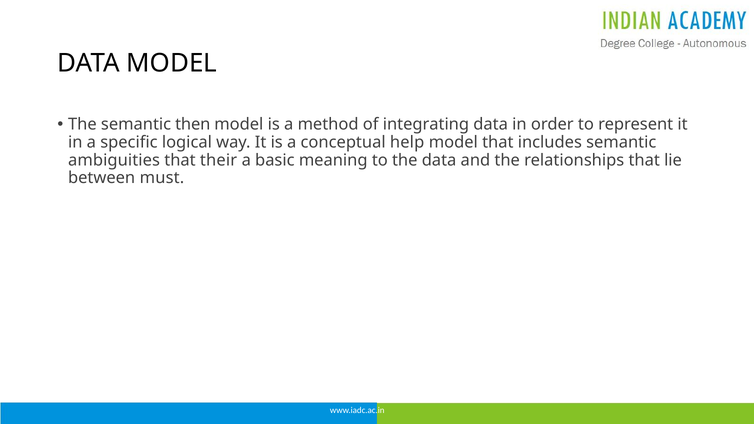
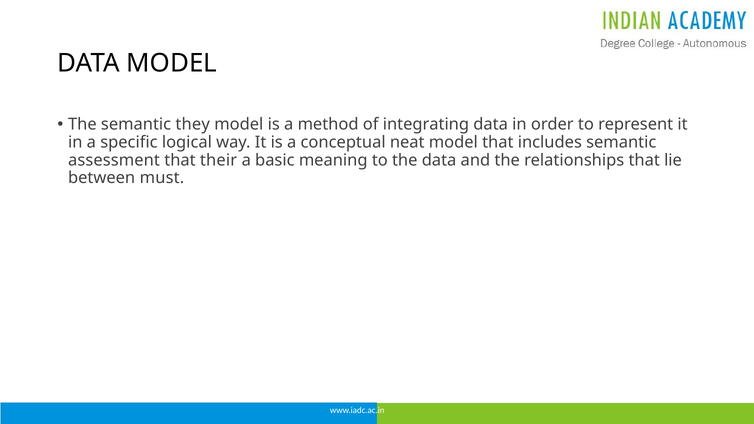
then: then -> they (193, 125)
help: help -> neat (407, 142)
ambiguities: ambiguities -> assessment (114, 160)
